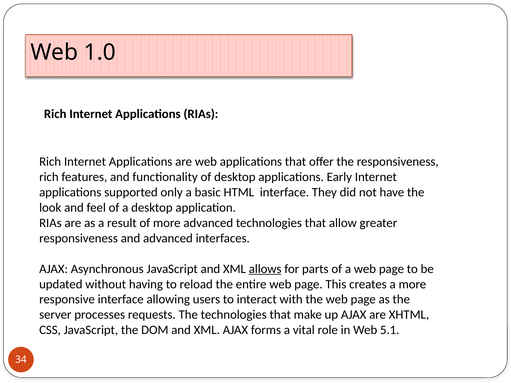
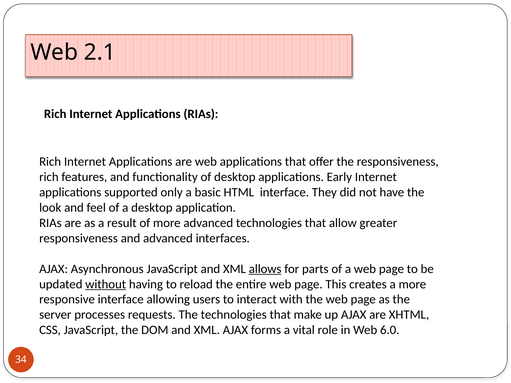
1.0: 1.0 -> 2.1 (100, 52)
without underline: none -> present (106, 284)
5.1: 5.1 -> 6.0 (390, 330)
